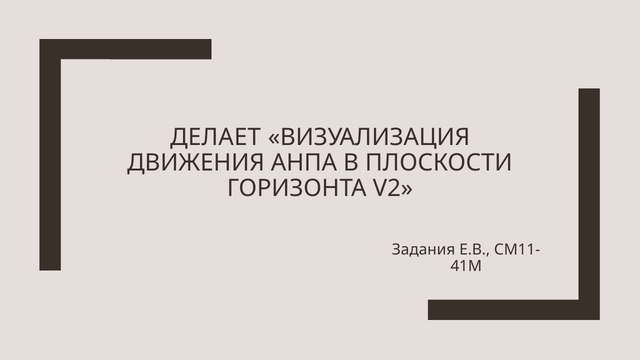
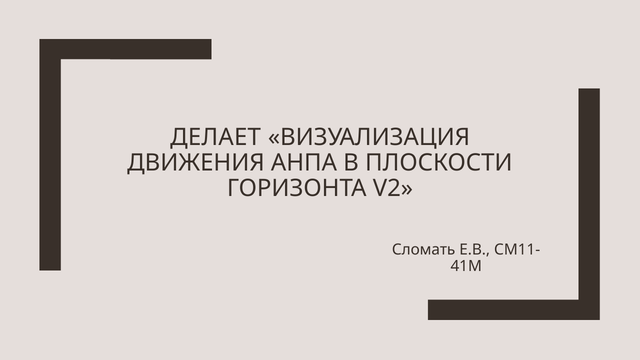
Задания: Задания -> Сломать (424, 250)
